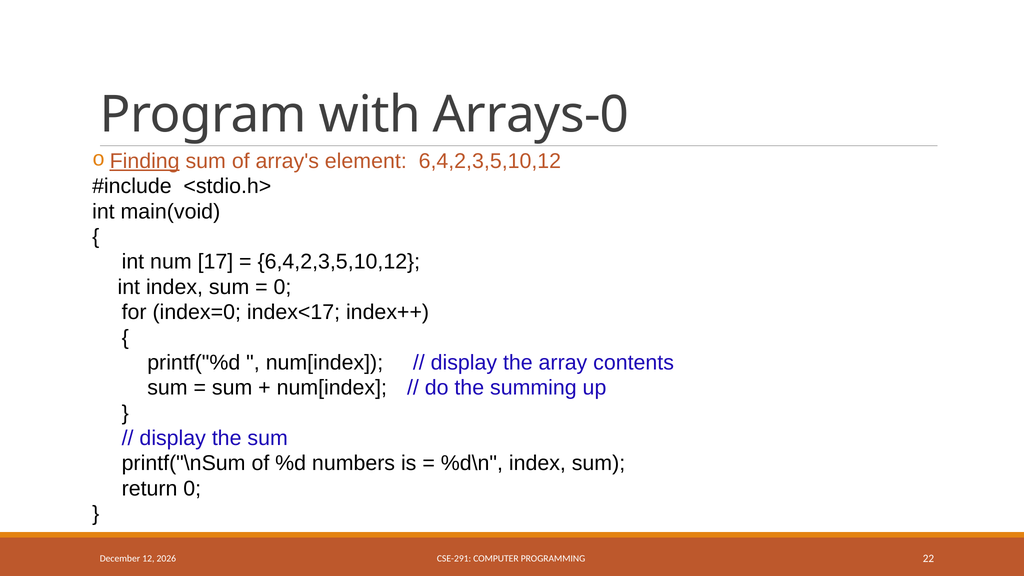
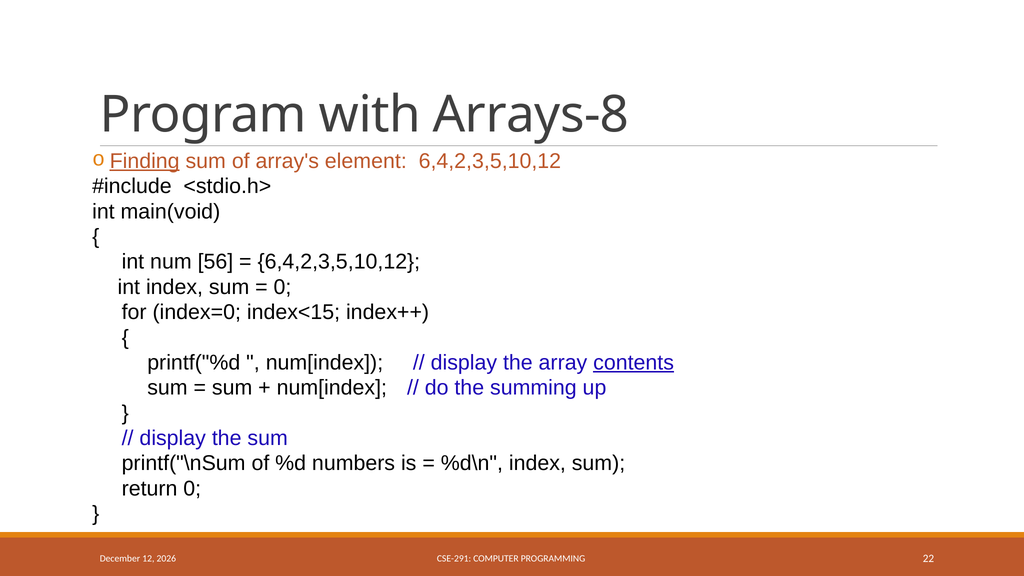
Arrays-0: Arrays-0 -> Arrays-8 (531, 115)
17: 17 -> 56 (215, 262)
index<17: index<17 -> index<15 (293, 312)
contents underline: none -> present (634, 363)
